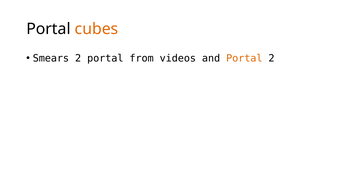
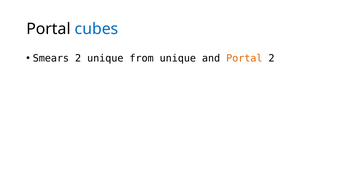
cubes colour: orange -> blue (96, 29)
2 portal: portal -> unique (105, 58)
from videos: videos -> unique (178, 58)
